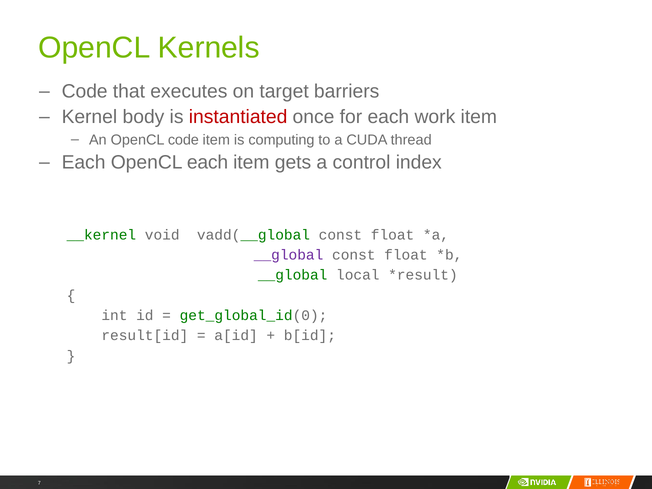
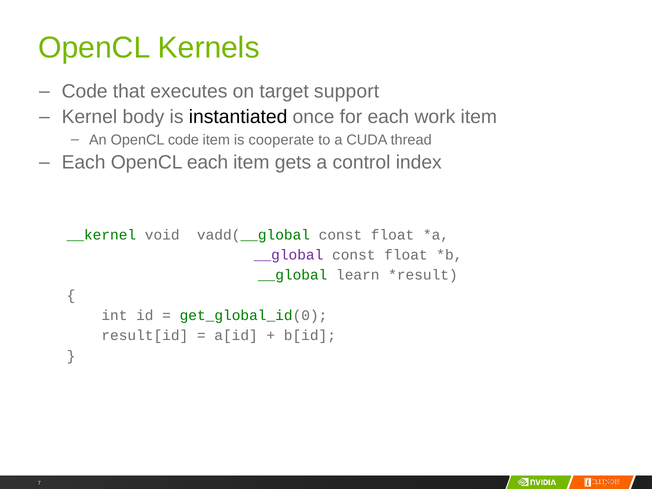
barriers: barriers -> support (347, 92)
instantiated colour: red -> black (238, 117)
computing: computing -> cooperate (281, 140)
local: local -> learn (358, 275)
